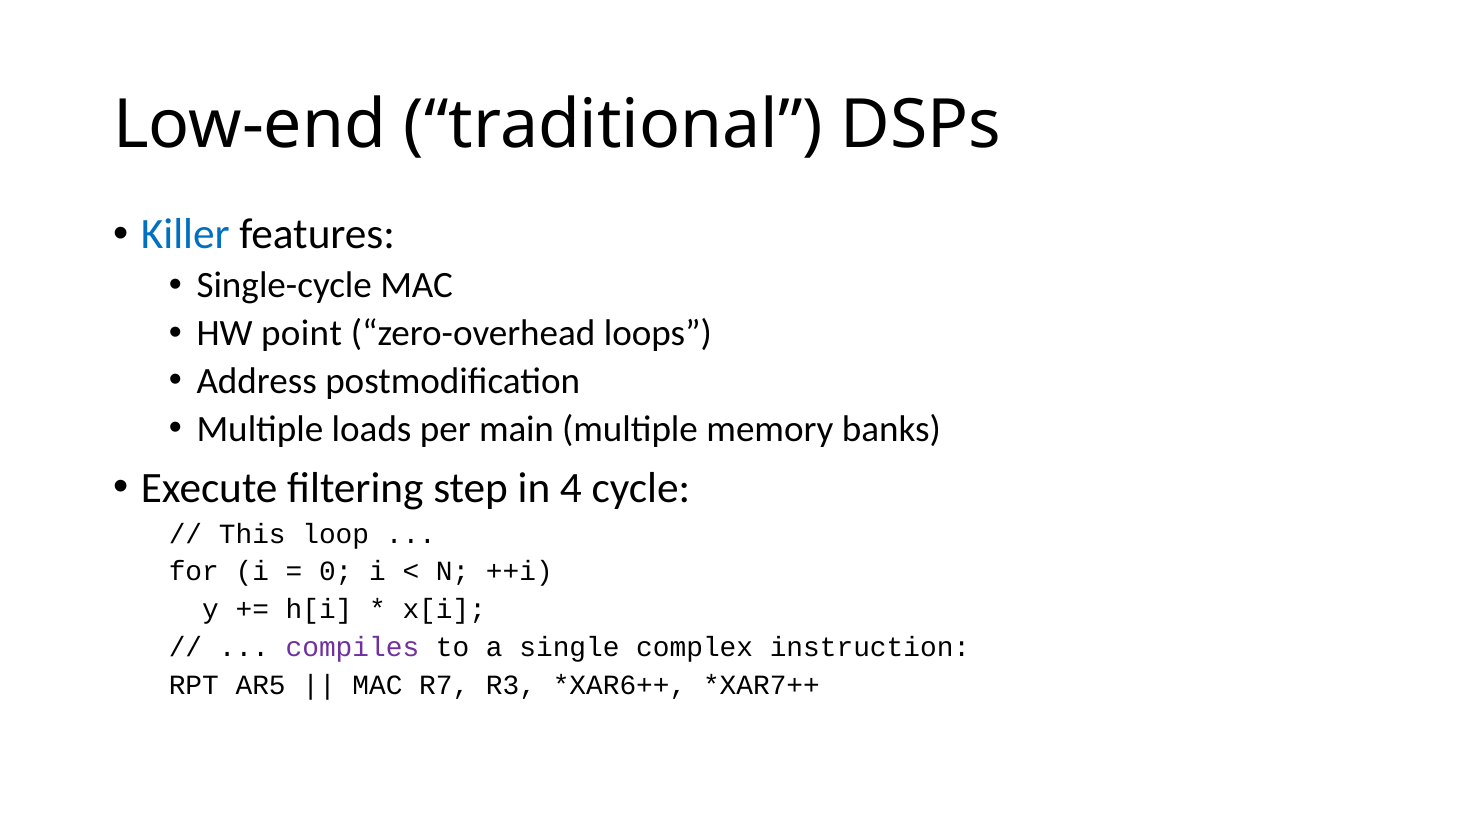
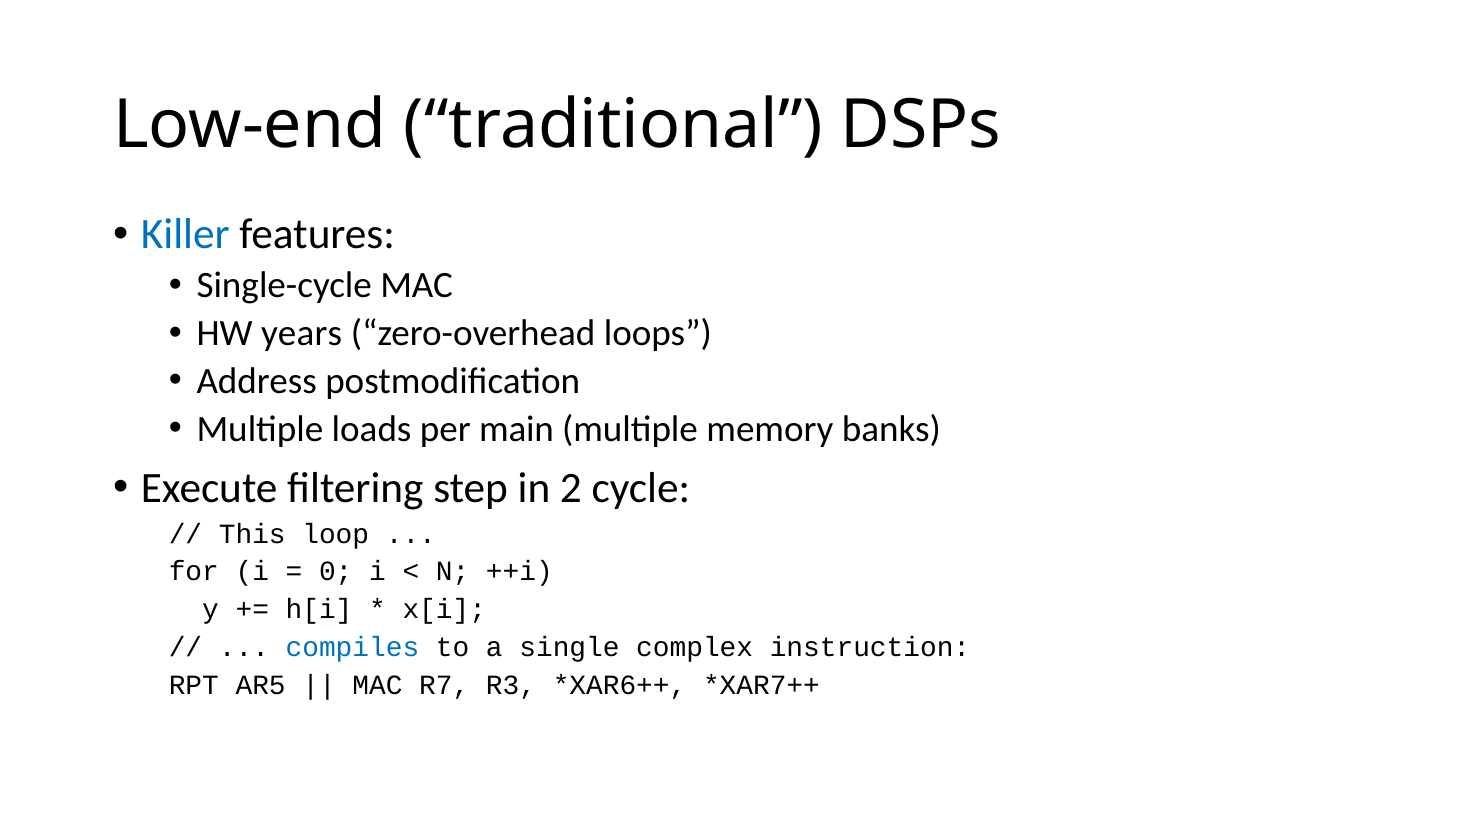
point: point -> years (302, 333)
4: 4 -> 2 (571, 488)
compiles colour: purple -> blue (352, 647)
